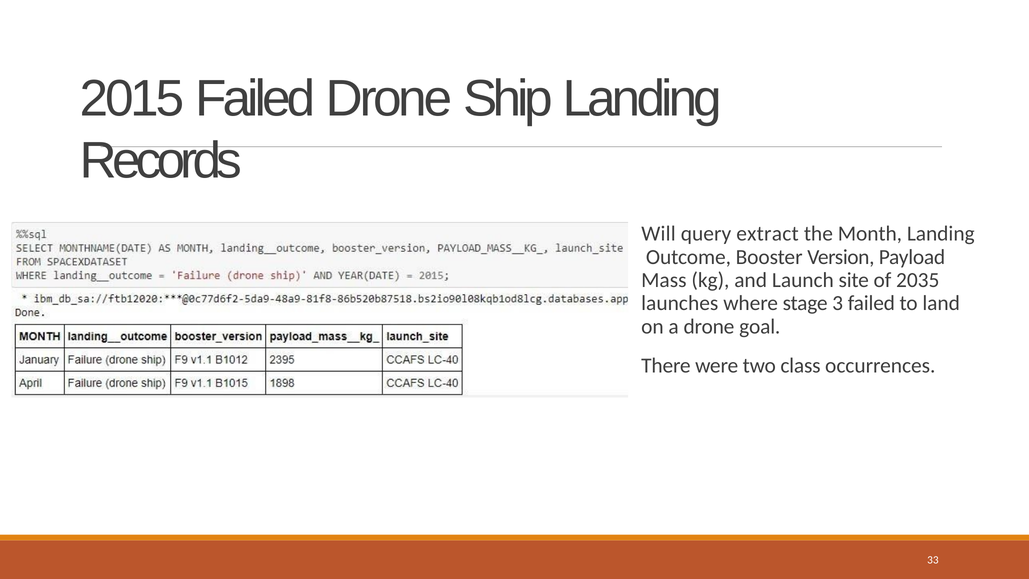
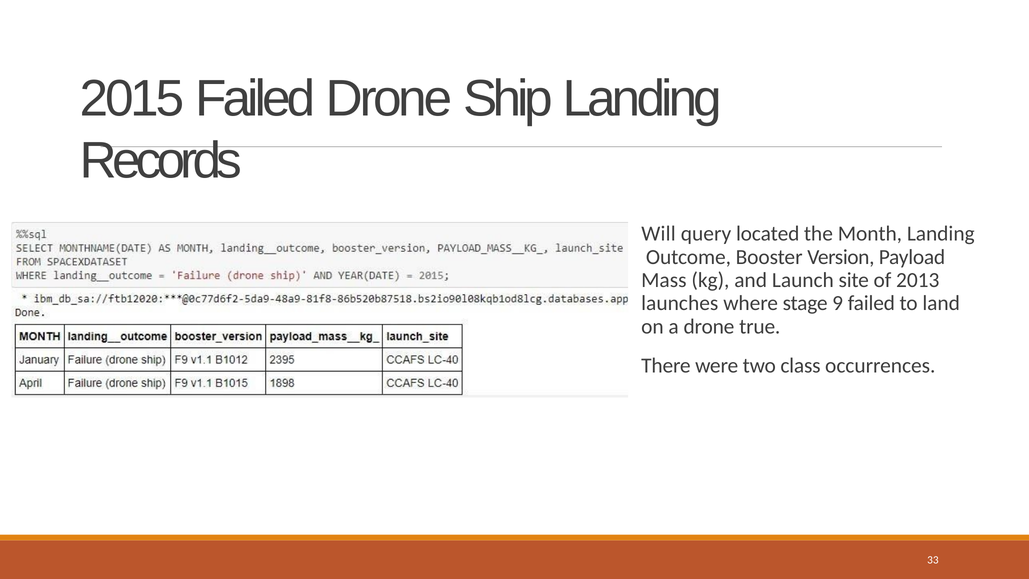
extract: extract -> located (768, 234)
2035: 2035 -> 2013 (918, 280)
3: 3 -> 9 (838, 303)
goal: goal -> true (760, 326)
